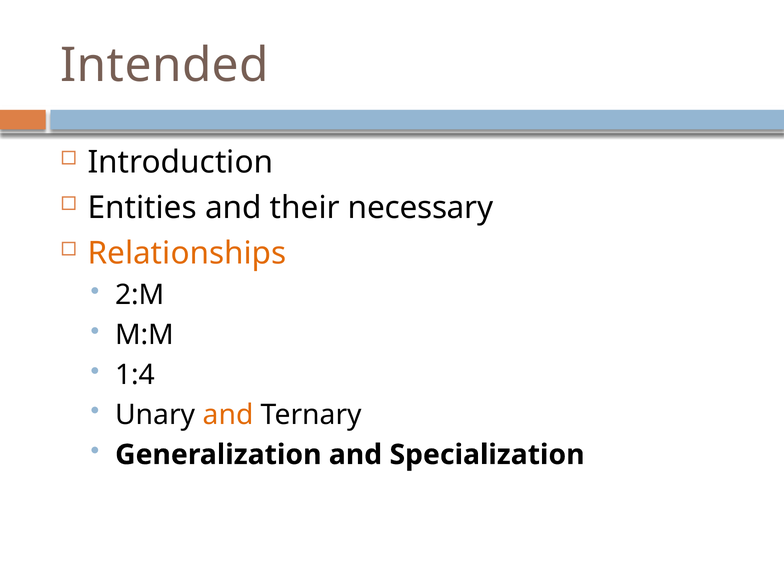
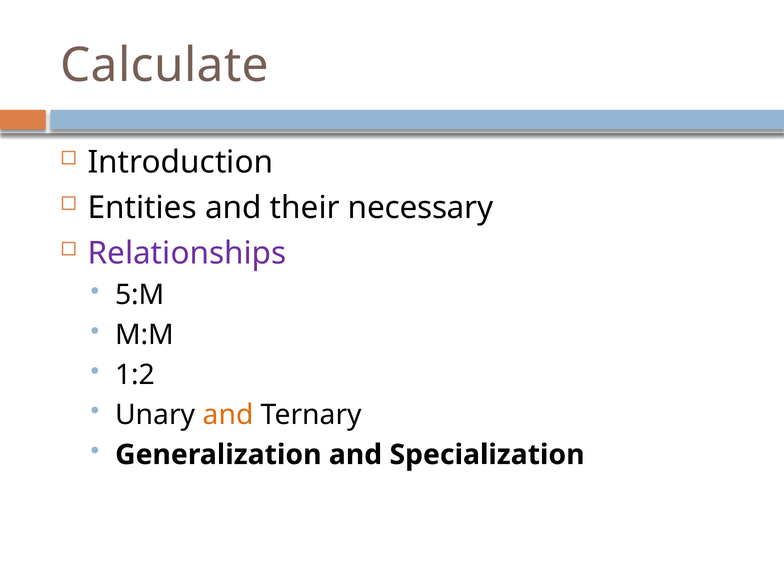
Intended: Intended -> Calculate (165, 65)
Relationships colour: orange -> purple (187, 253)
2:M: 2:M -> 5:M (140, 295)
1:4: 1:4 -> 1:2 (135, 375)
